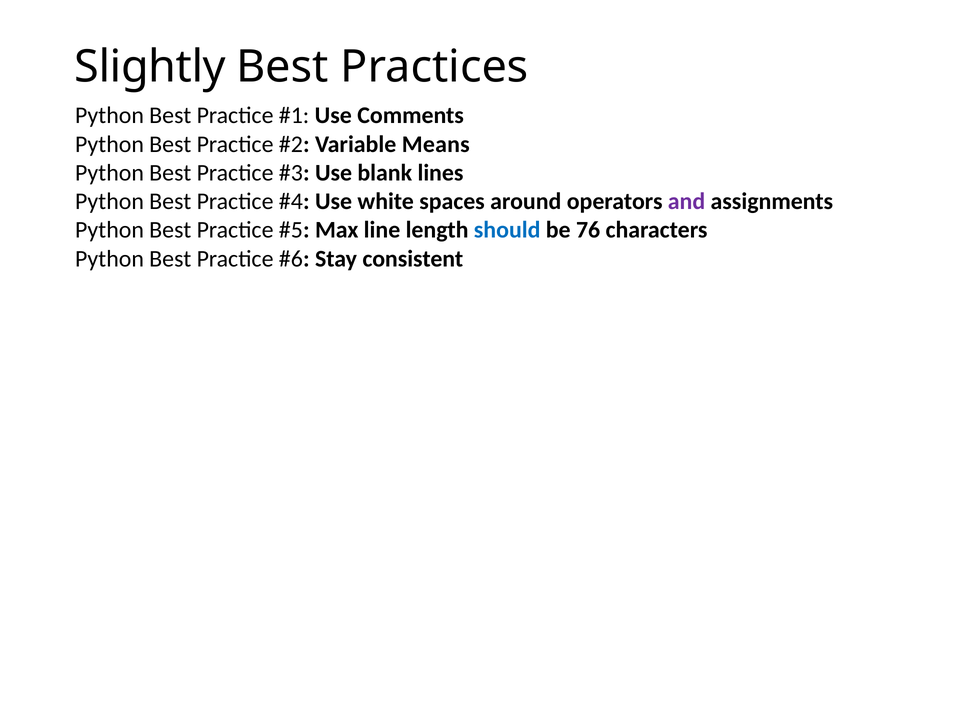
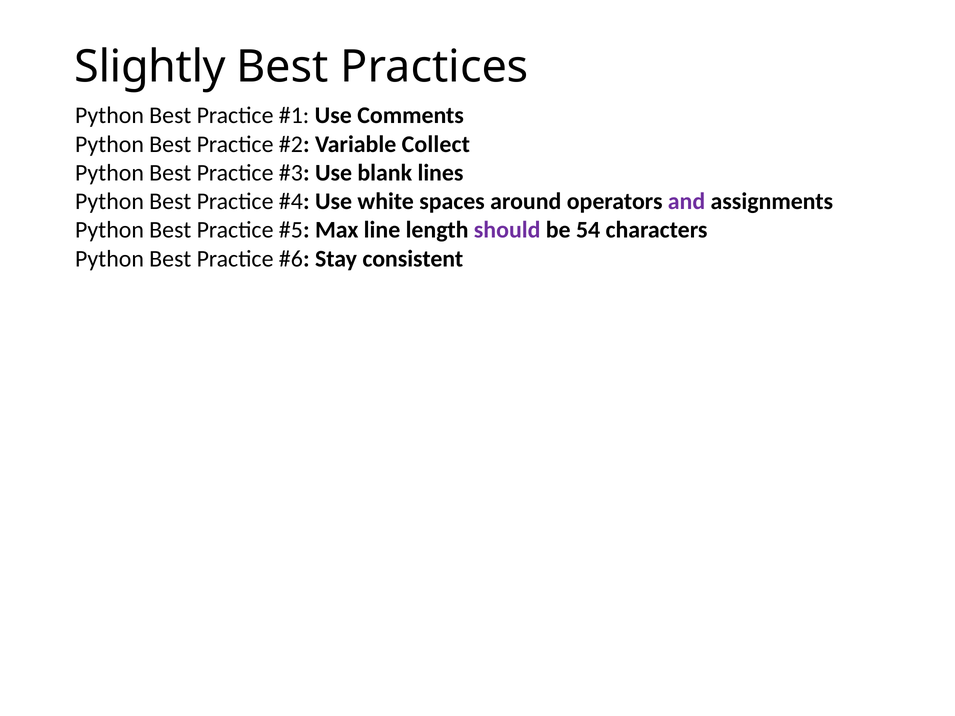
Means: Means -> Collect (436, 144)
should colour: blue -> purple (507, 230)
76: 76 -> 54 (588, 230)
